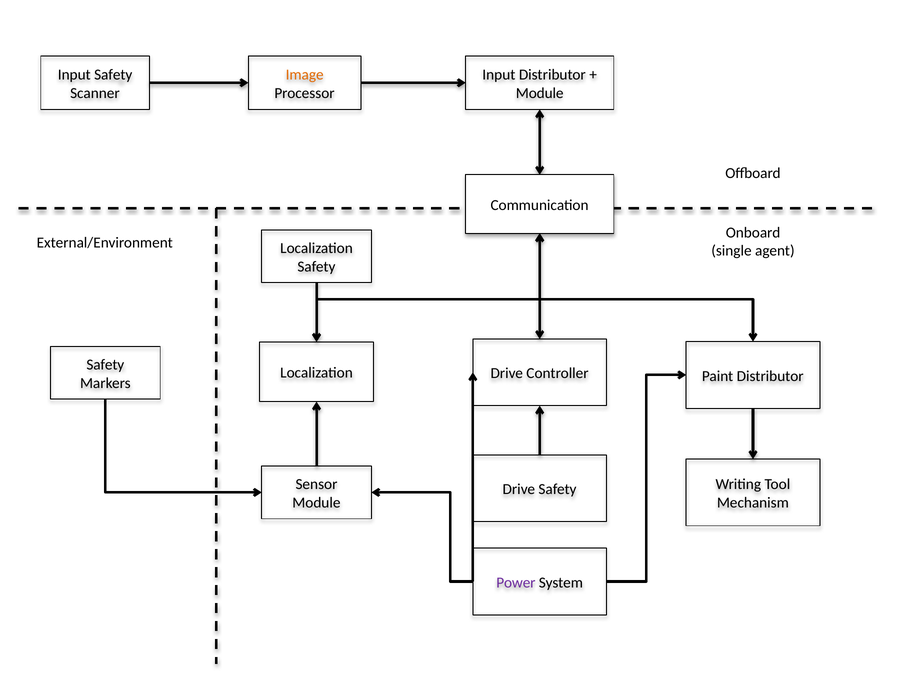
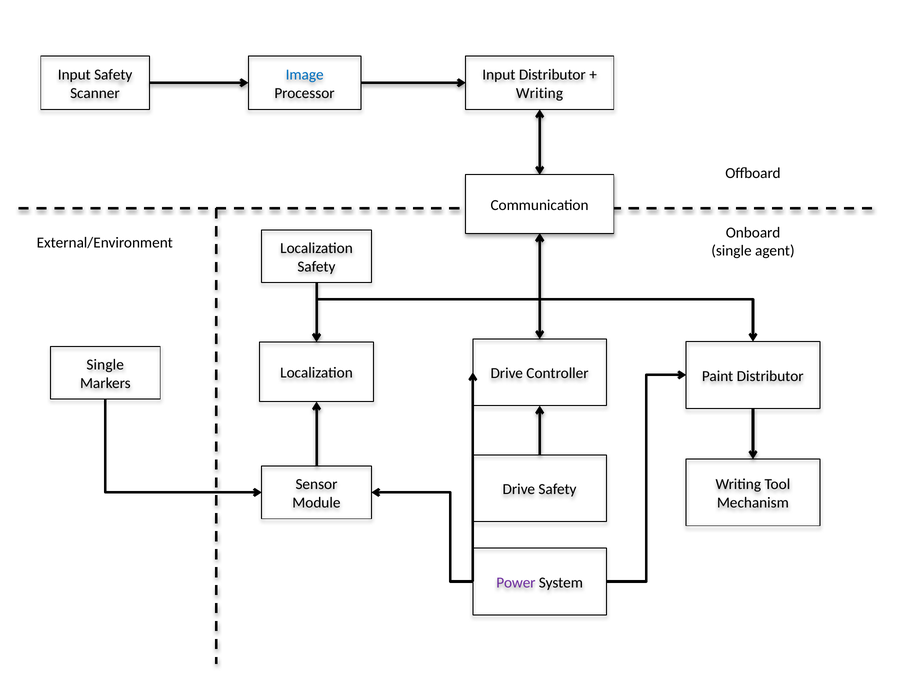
Image colour: orange -> blue (305, 75)
Module: Module -> Writing (540, 93)
Safety: Safety -> Single (105, 365)
